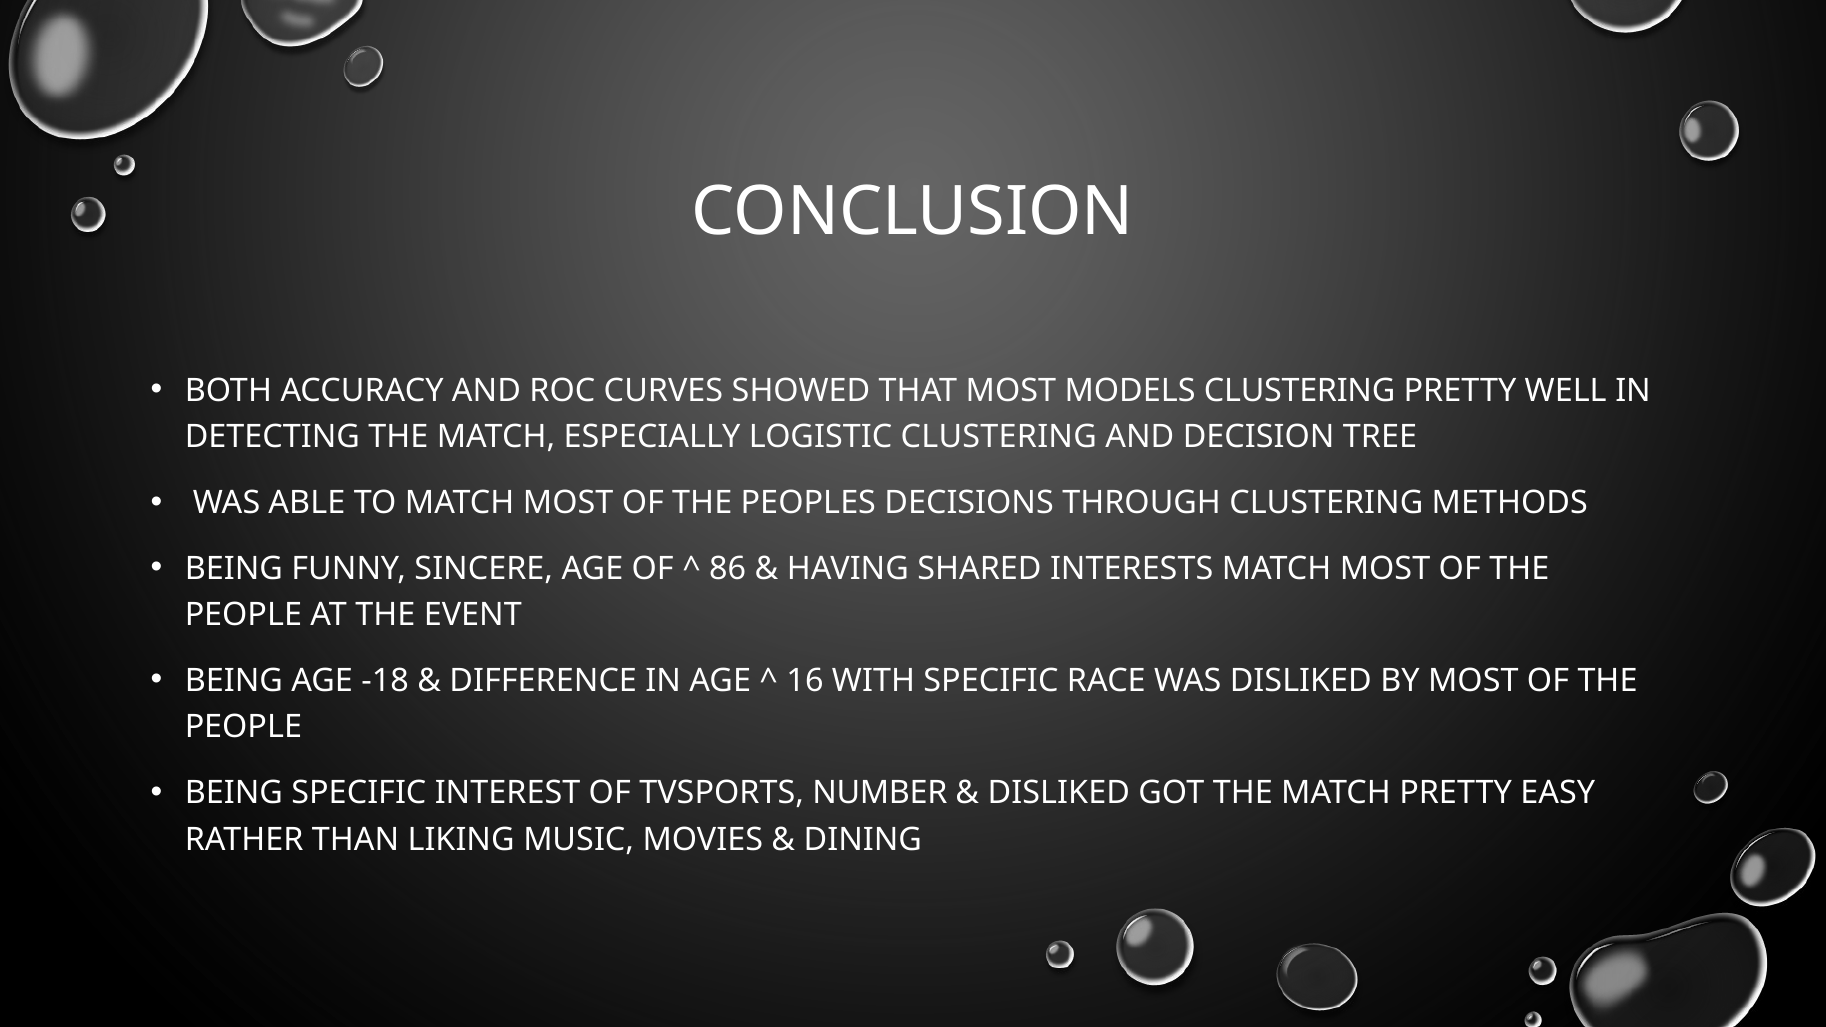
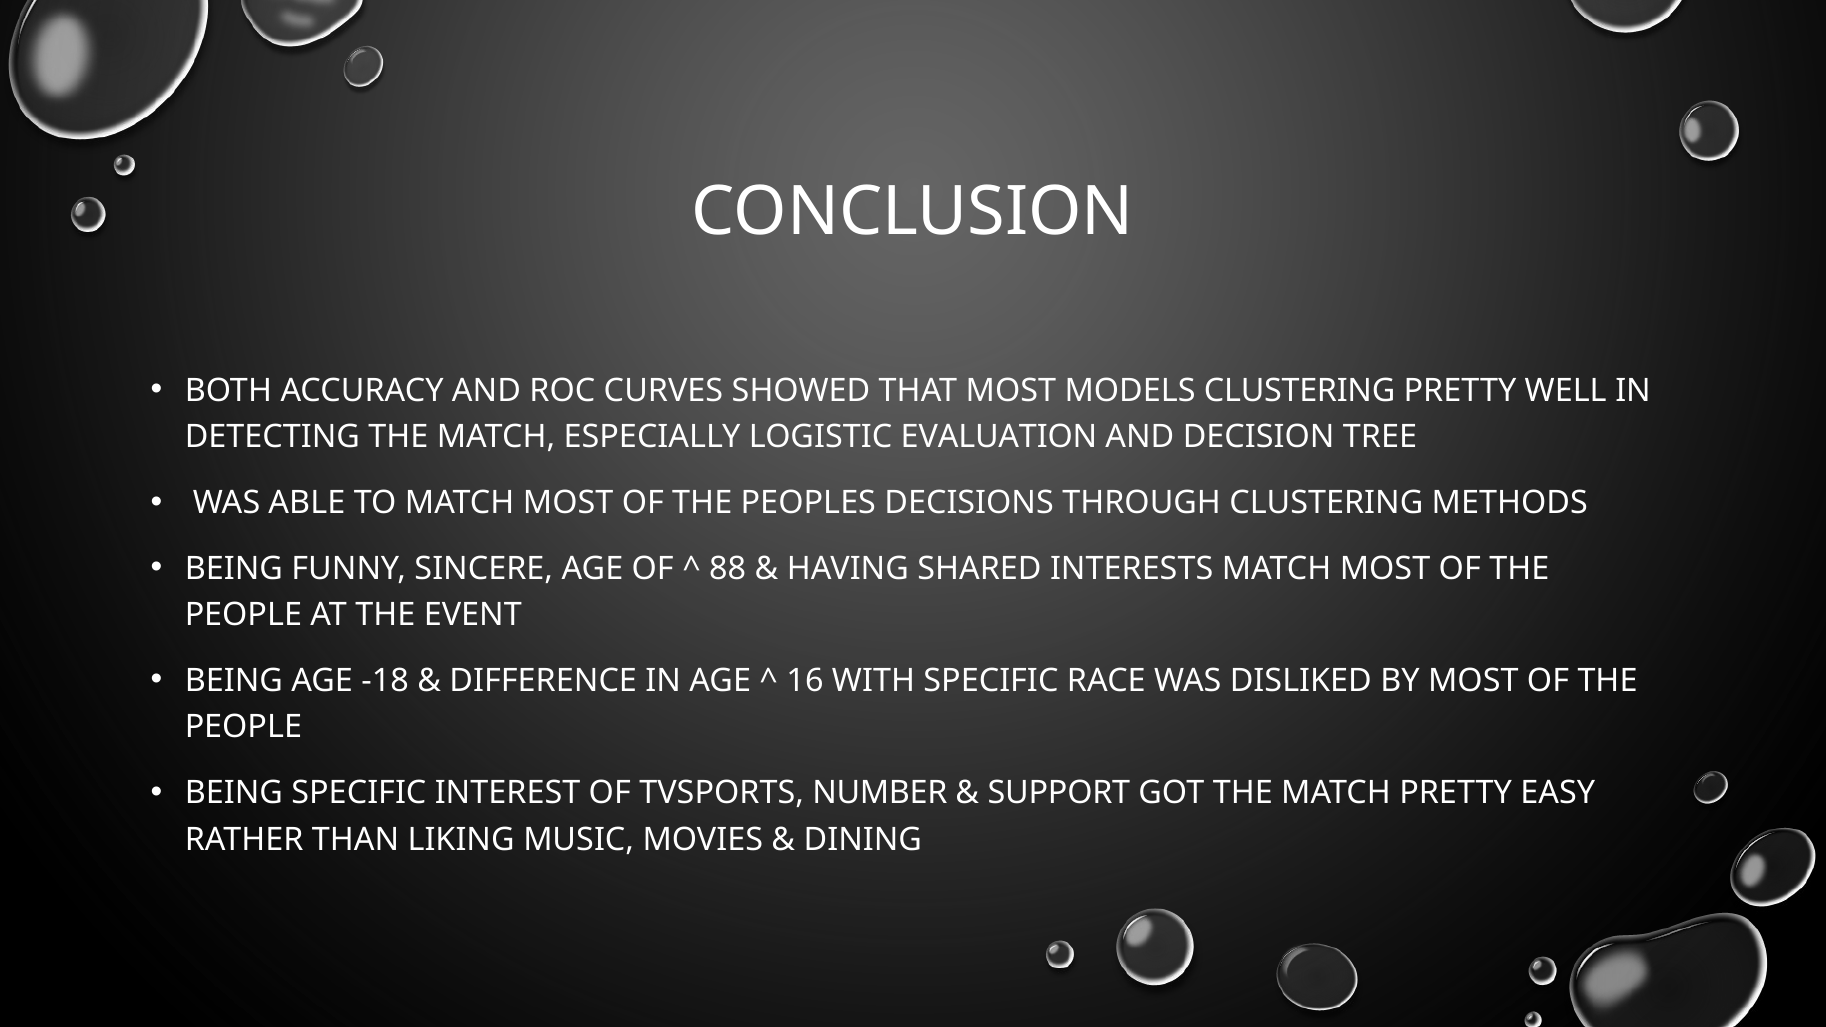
LOGISTIC CLUSTERING: CLUSTERING -> EVALUATION (999, 437)
86: 86 -> 88 (728, 569)
DISLIKED: DISLIKED -> SUPPORT (1059, 793)
